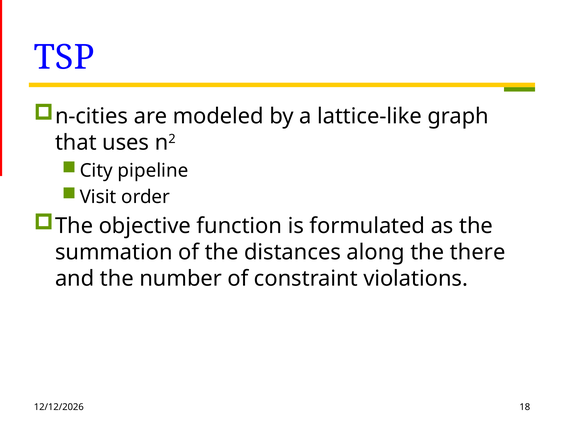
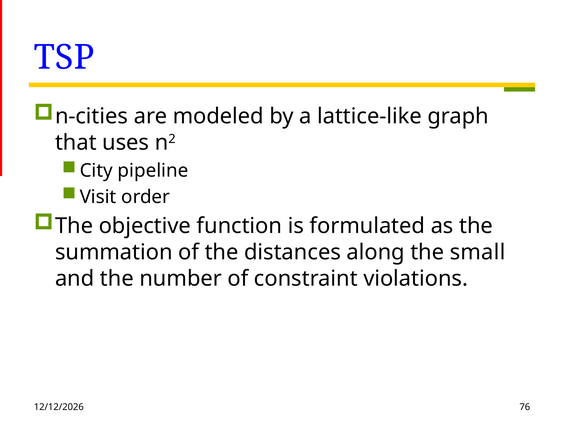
there: there -> small (478, 252)
18: 18 -> 76 (525, 407)
